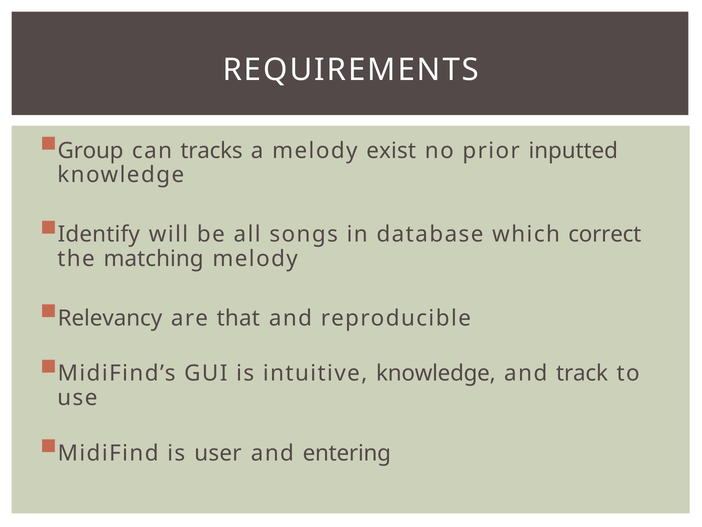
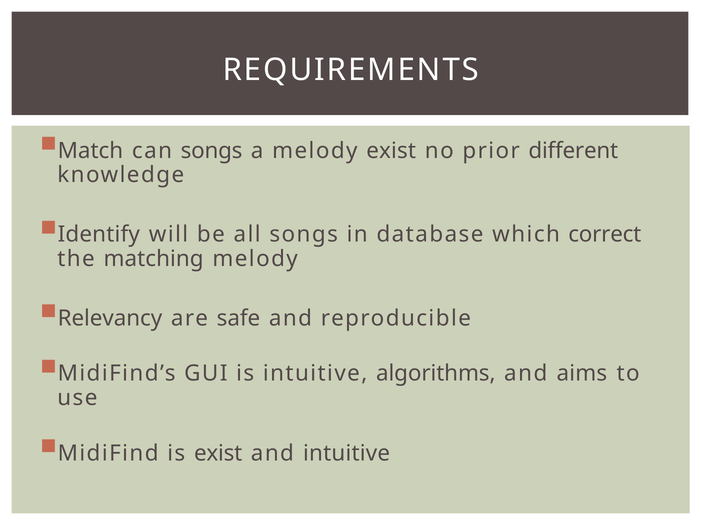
Group: Group -> Match (90, 150)
can tracks: tracks -> songs (212, 150)
inputted: inputted -> different (573, 150)
that: that -> safe (238, 318)
intuitive knowledge: knowledge -> algorithms (436, 373)
track: track -> aims (582, 373)
is user: user -> exist (218, 453)
and entering: entering -> intuitive (347, 453)
